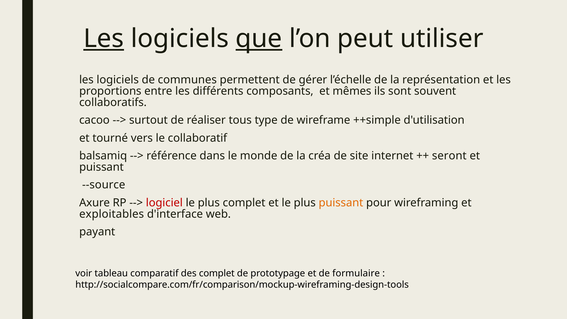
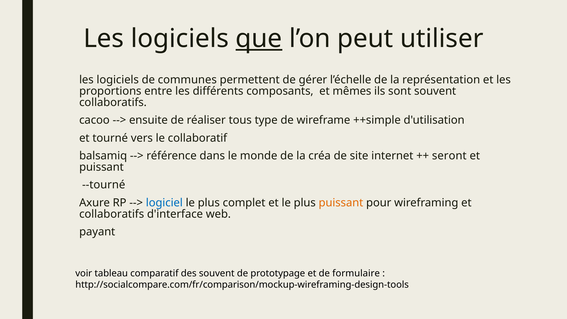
Les underline: present -> none (104, 39)
surtout: surtout -> ensuite (148, 120)
--source: --source -> --tourné (104, 185)
logiciel colour: red -> blue (164, 203)
exploitables: exploitables -> collaboratifs (112, 214)
des complet: complet -> souvent (217, 273)
